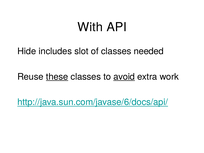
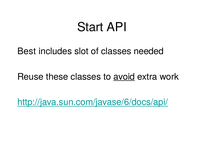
With: With -> Start (90, 27)
Hide: Hide -> Best (27, 51)
these underline: present -> none (57, 77)
